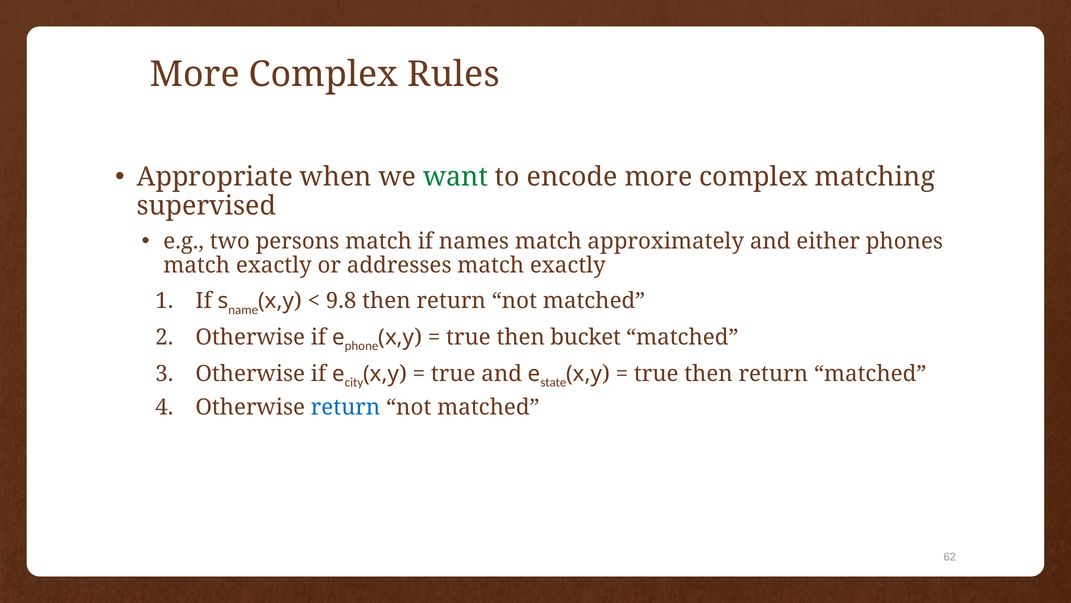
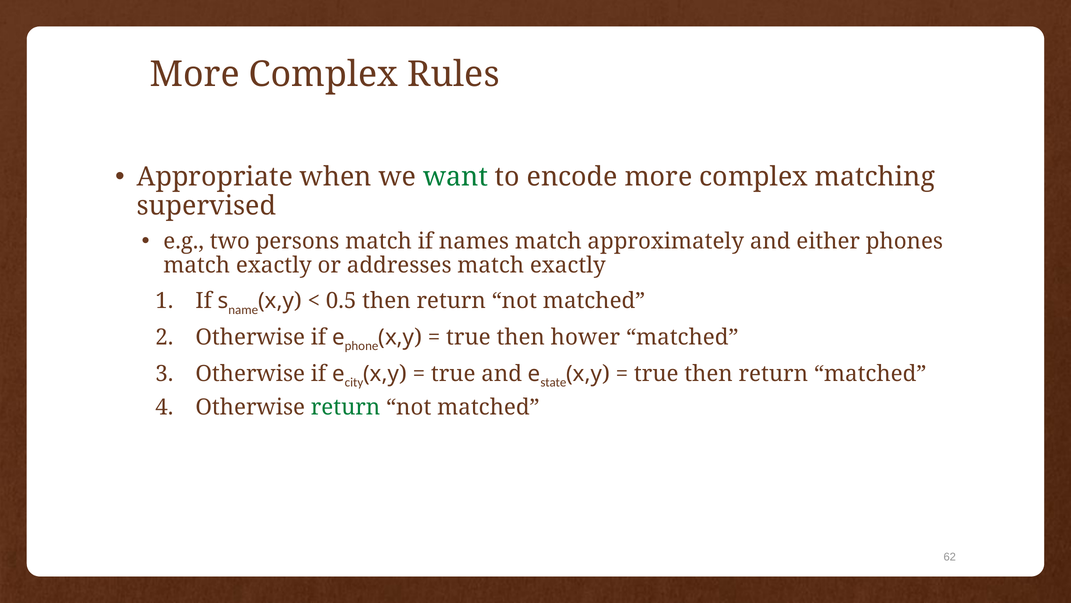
9.8: 9.8 -> 0.5 (341, 301)
bucket: bucket -> hower (585, 337)
return colour: blue -> green (346, 407)
